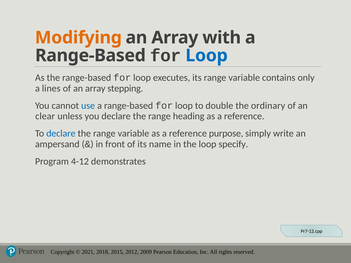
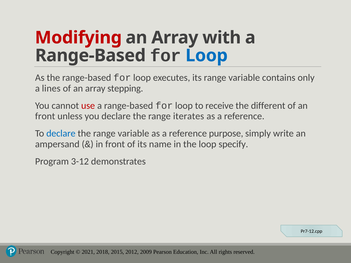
Modifying colour: orange -> red (78, 38)
use colour: blue -> red (88, 106)
double: double -> receive (219, 106)
ordinary: ordinary -> different (268, 106)
clear: clear -> front (45, 116)
heading: heading -> iterates (189, 116)
4-12: 4-12 -> 3-12 (80, 162)
